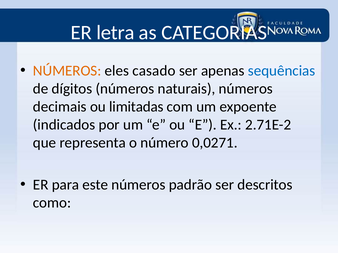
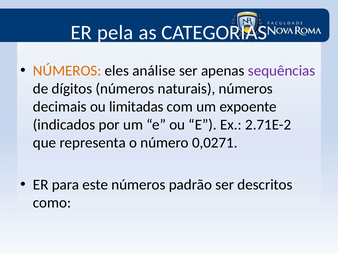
letra: letra -> pela (115, 33)
casado: casado -> análise (154, 71)
sequências colour: blue -> purple (282, 71)
